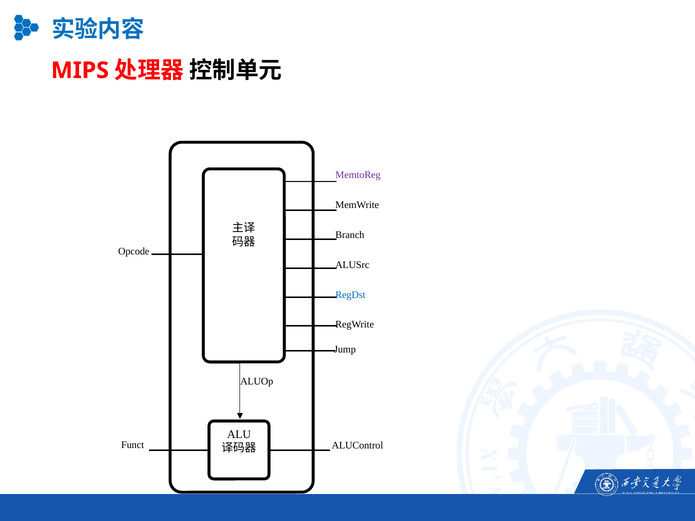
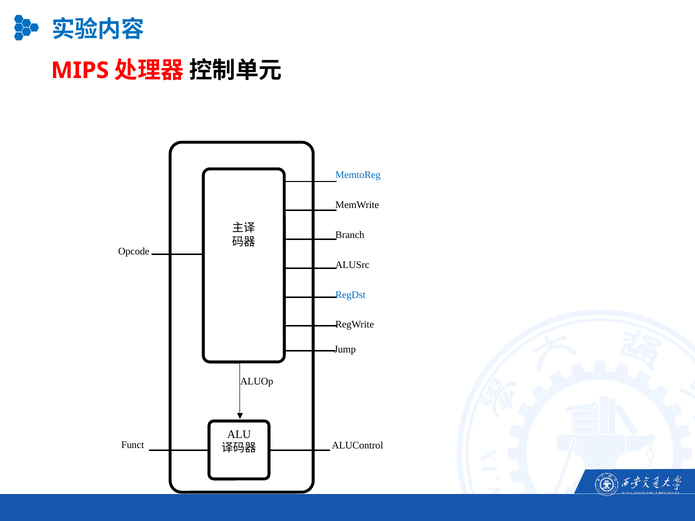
MemtoReg colour: purple -> blue (358, 175)
